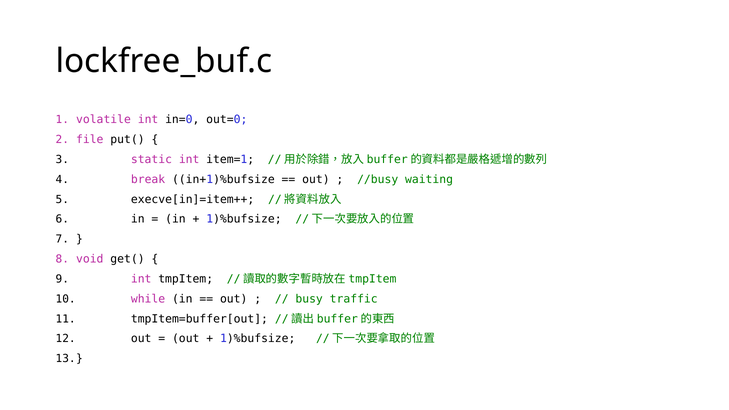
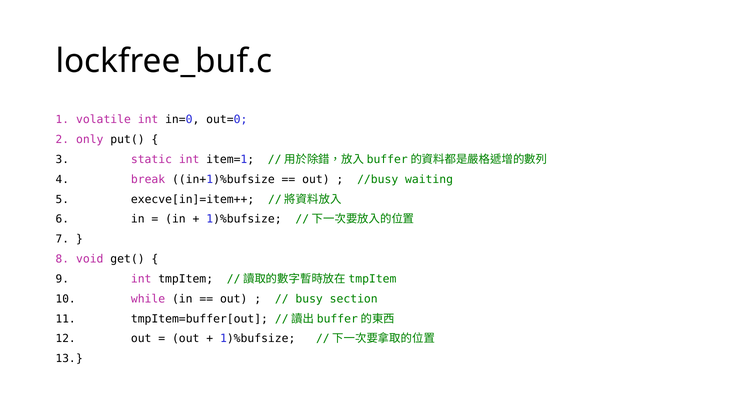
file: file -> only (90, 140)
traffic: traffic -> section (354, 299)
